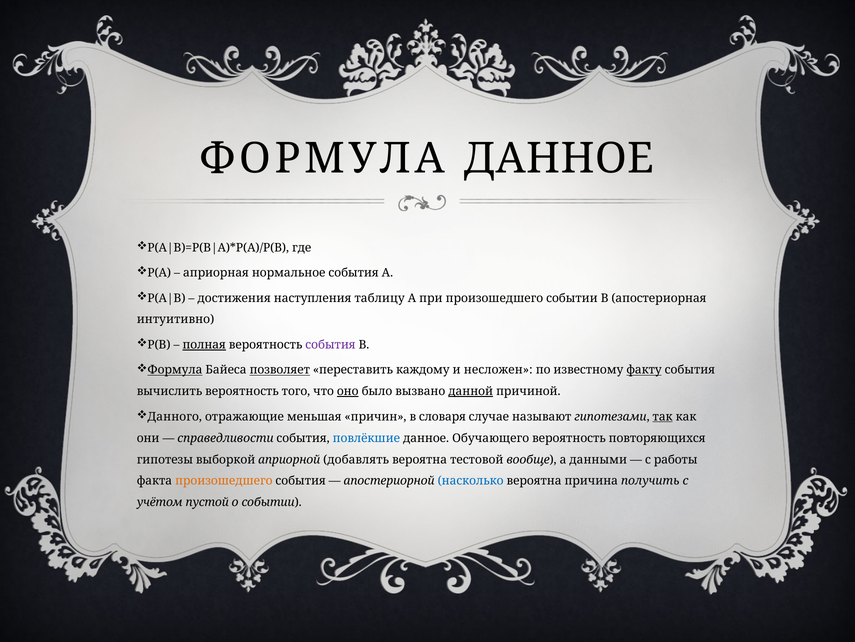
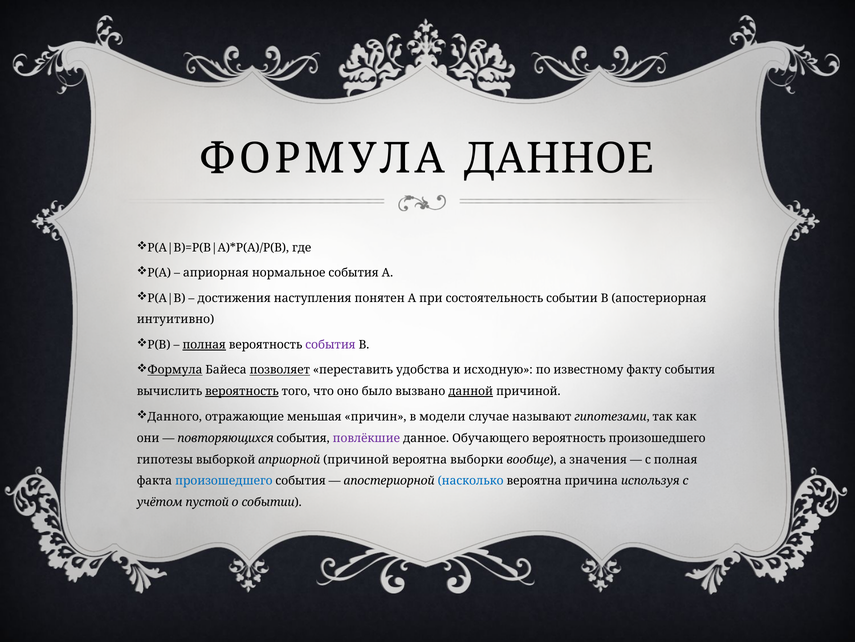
таблицу: таблицу -> понятен (380, 298)
при произошедшего: произошедшего -> состоятельность (494, 298)
каждому: каждому -> удобства (423, 370)
несложен: несложен -> исходную (498, 370)
факту underline: present -> none (644, 370)
вероятность underline: none -> present (242, 391)
оно underline: present -> none (348, 391)
словаря: словаря -> модели (442, 416)
так underline: present -> none (663, 416)
справедливости: справедливости -> повторяющихся (226, 438)
повлёкшие colour: blue -> purple (366, 438)
вероятность повторяющихся: повторяющихся -> произошедшего (657, 438)
априорной добавлять: добавлять -> причиной (356, 459)
тестовой: тестовой -> выборки (477, 459)
данными: данными -> значения (598, 459)
с работы: работы -> полная (676, 459)
произошедшего colour: orange -> blue (224, 480)
получить: получить -> используя (650, 480)
